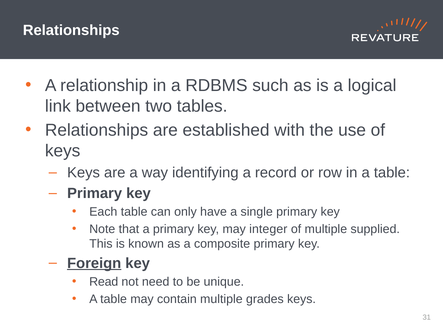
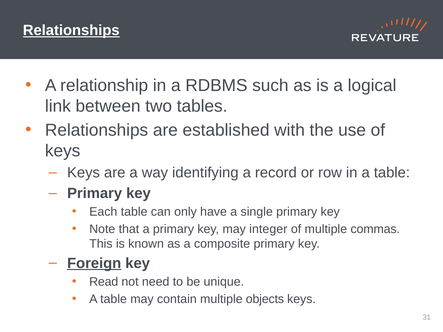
Relationships underline: none -> present (71, 30)
supplied: supplied -> commas (375, 229)
grades: grades -> objects (265, 299)
